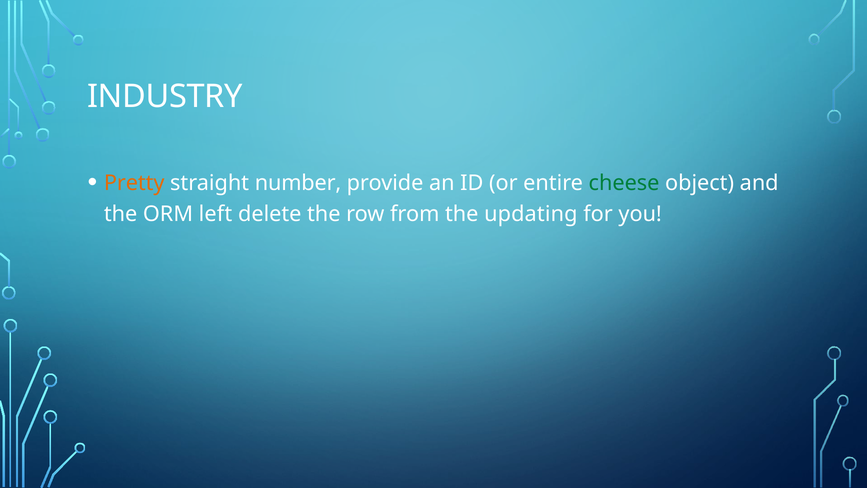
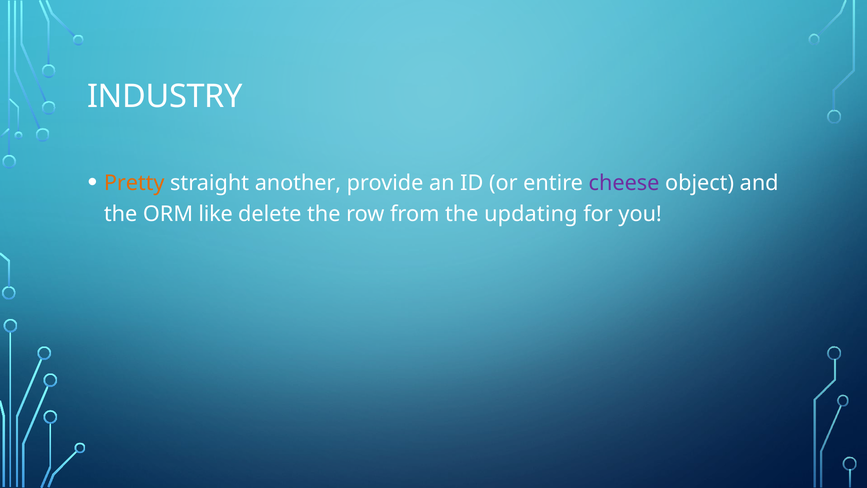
number: number -> another (298, 183)
cheese colour: green -> purple (624, 183)
left: left -> like (216, 214)
